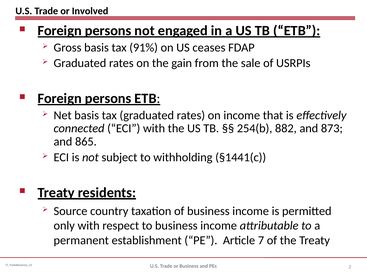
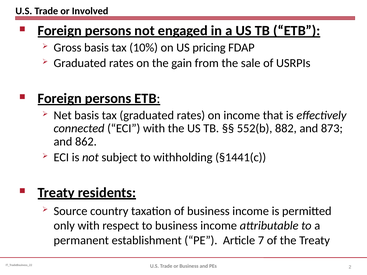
91%: 91% -> 10% (144, 48)
ceases: ceases -> pricing (209, 48)
254(b: 254(b -> 552(b (255, 129)
865: 865 -> 862 (86, 142)
